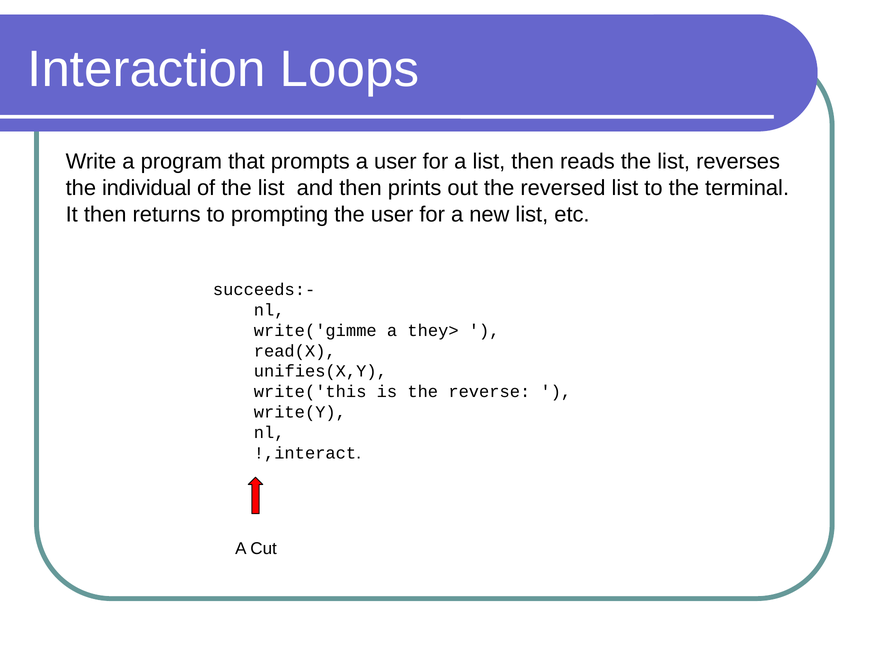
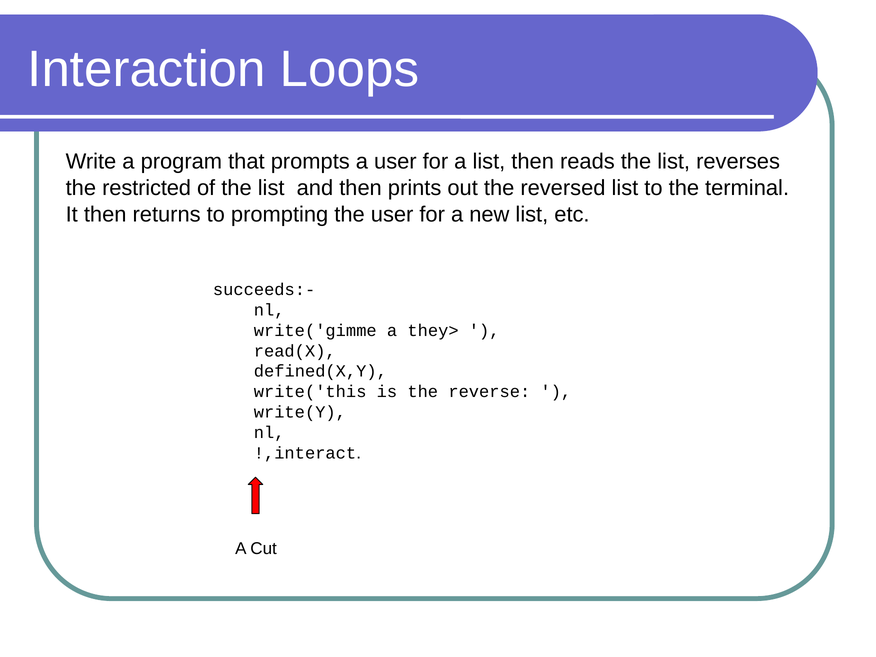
individual: individual -> restricted (147, 188)
unifies(X,Y: unifies(X,Y -> defined(X,Y (320, 371)
